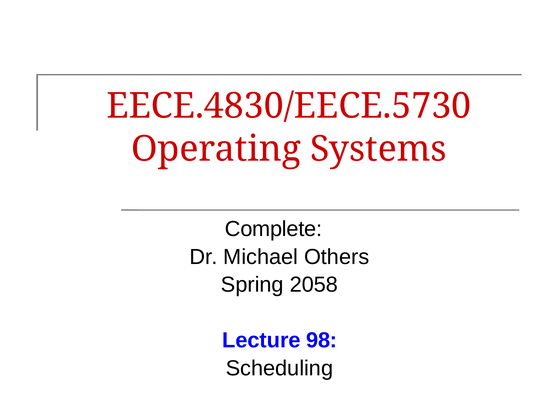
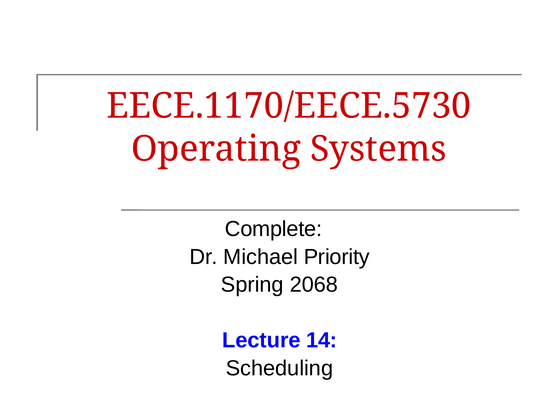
EECE.4830/EECE.5730: EECE.4830/EECE.5730 -> EECE.1170/EECE.5730 (289, 106)
Others: Others -> Priority (337, 256)
2058: 2058 -> 2068 (314, 284)
98: 98 -> 14 (322, 340)
